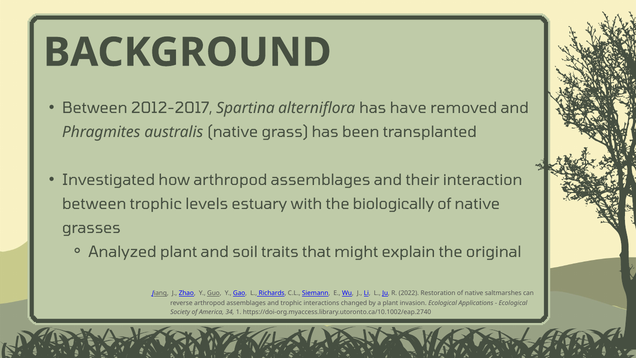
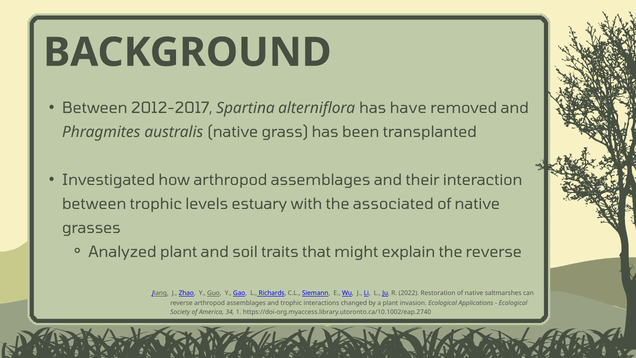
biologically: biologically -> associated (393, 204)
the original: original -> reverse (494, 252)
